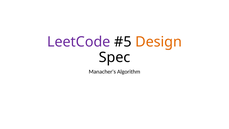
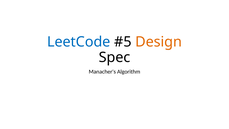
LeetCode colour: purple -> blue (79, 42)
